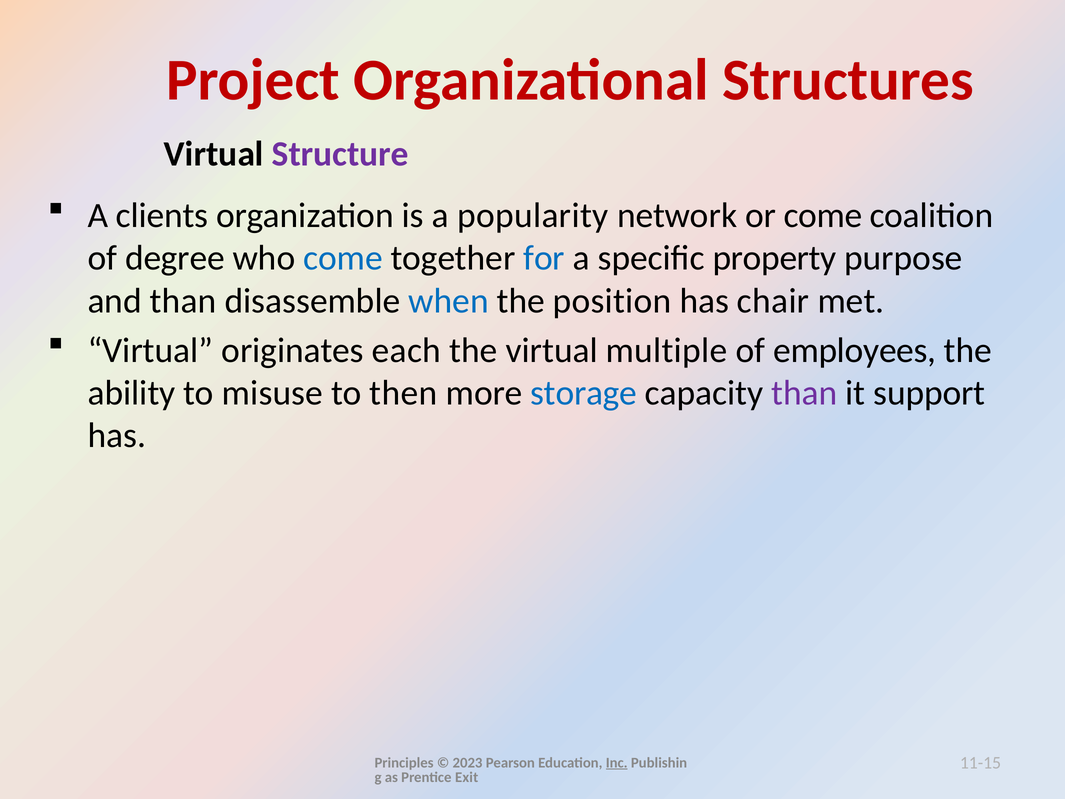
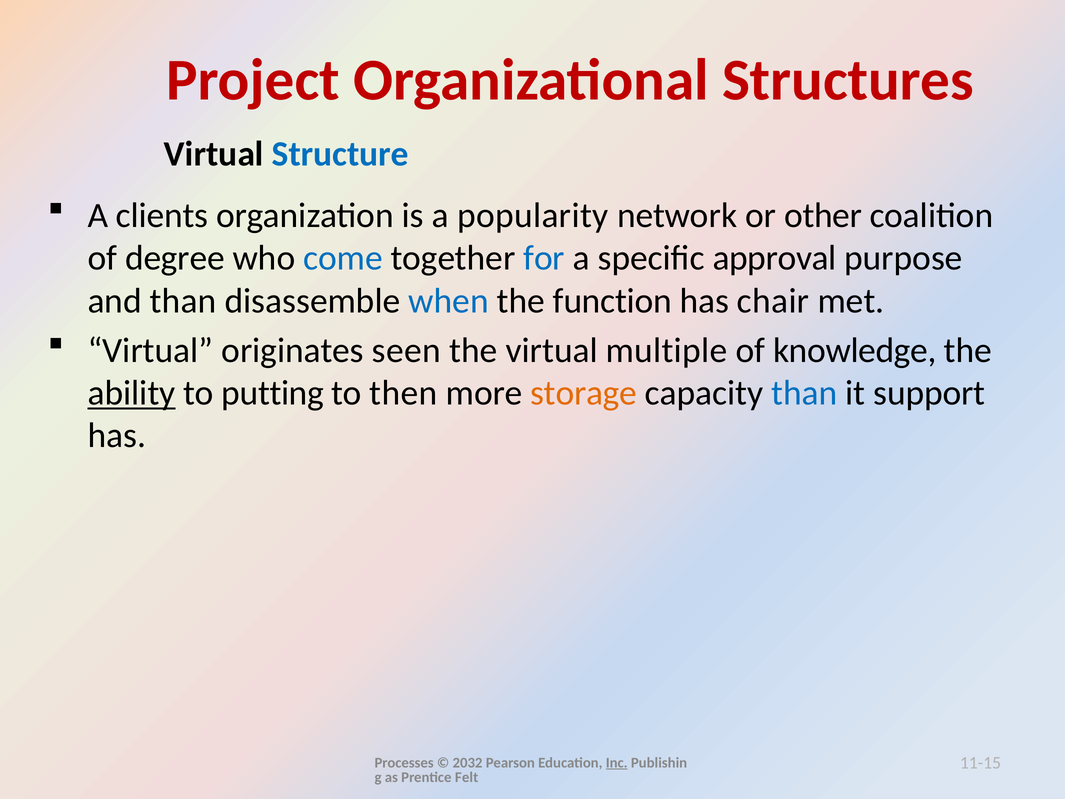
Structure colour: purple -> blue (340, 154)
or come: come -> other (823, 215)
property: property -> approval (775, 258)
position: position -> function (612, 301)
each: each -> seen (406, 350)
employees: employees -> knowledge (855, 350)
ability underline: none -> present (132, 393)
misuse: misuse -> putting (273, 393)
storage colour: blue -> orange (584, 393)
than colour: purple -> blue (804, 393)
Principles: Principles -> Processes (404, 763)
2023: 2023 -> 2032 (468, 763)
Exit: Exit -> Felt (467, 777)
